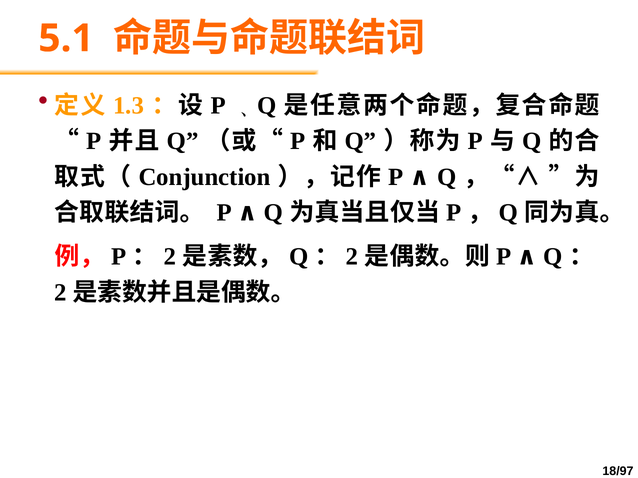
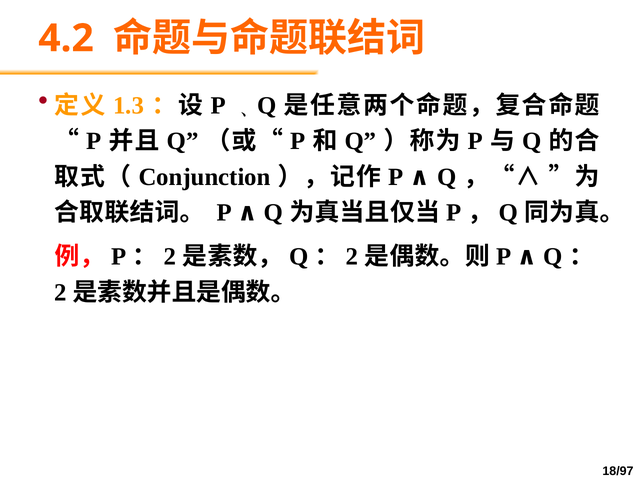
5.1: 5.1 -> 4.2 (66, 38)
